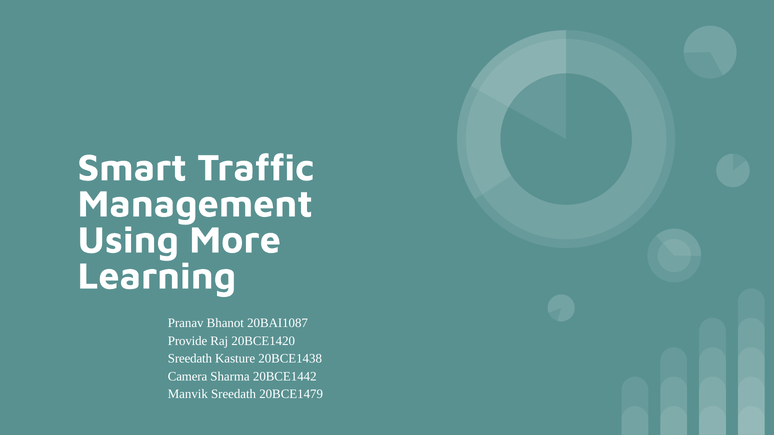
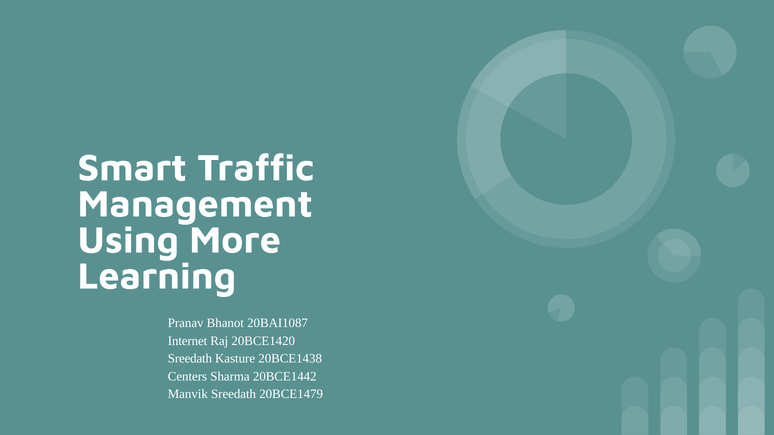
Provide: Provide -> Internet (188, 341)
Camera: Camera -> Centers (187, 377)
